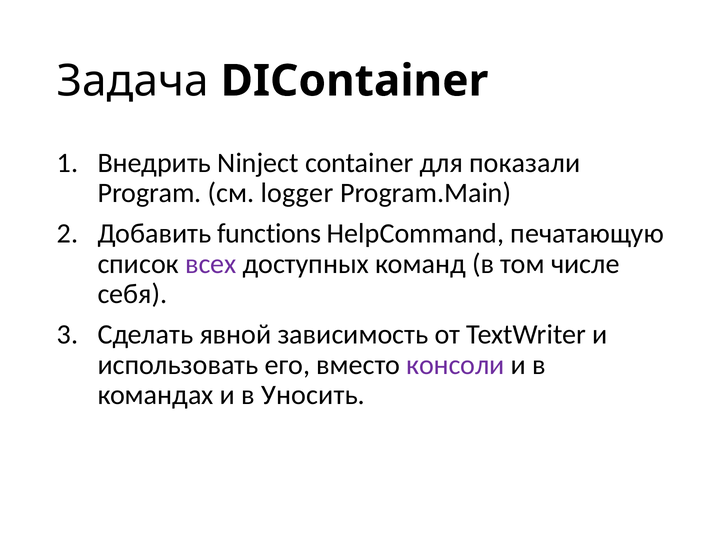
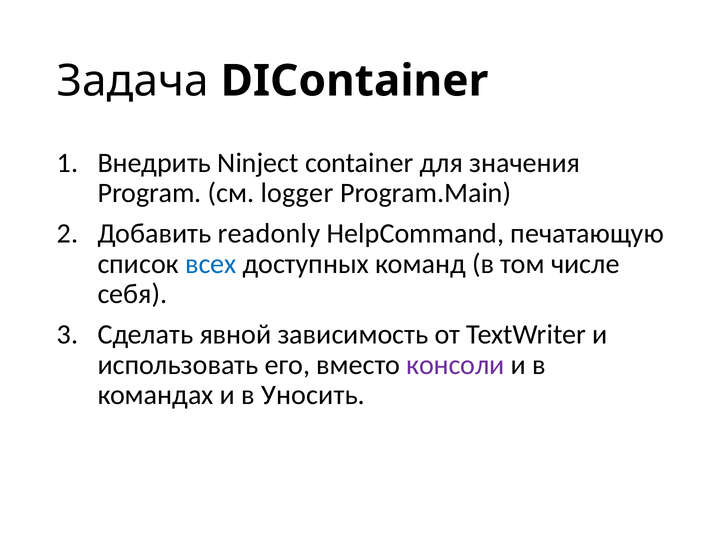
показали: показали -> значения (525, 163)
functions: functions -> readonly (269, 234)
всех colour: purple -> blue (211, 264)
